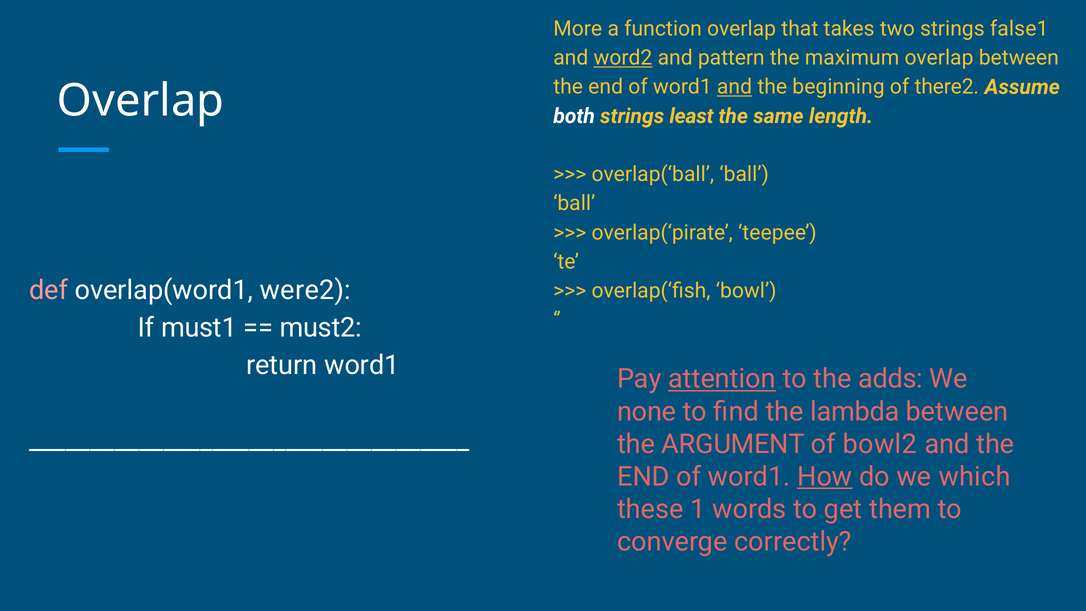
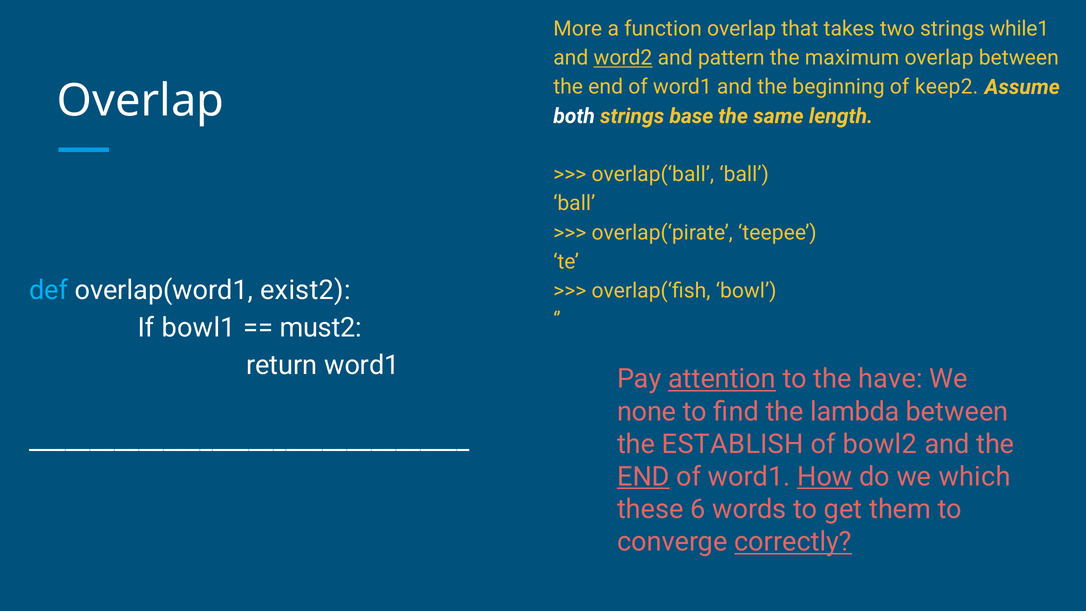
false1: false1 -> while1 (1019, 29)
and underline: present -> none (734, 87)
there2: there2 -> keep2 (947, 87)
least: least -> base (691, 116)
def colour: pink -> light blue (49, 290)
were2: were2 -> exist2 (305, 290)
must1: must1 -> bowl1 (199, 328)
adds: adds -> have (890, 379)
ARGUMENT: ARGUMENT -> ESTABLISH (733, 444)
END underline: none -> present (643, 477)
1: 1 -> 6 (698, 509)
correctly underline: none -> present (793, 542)
